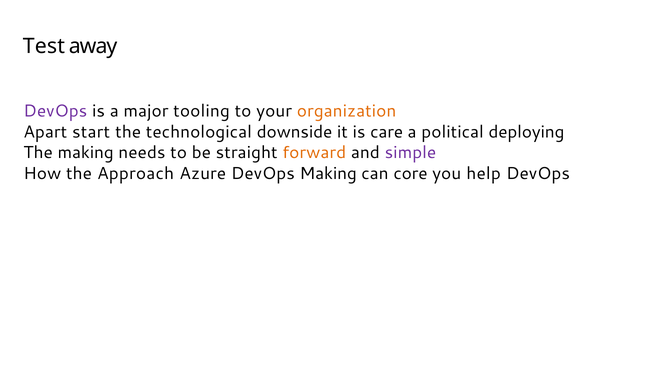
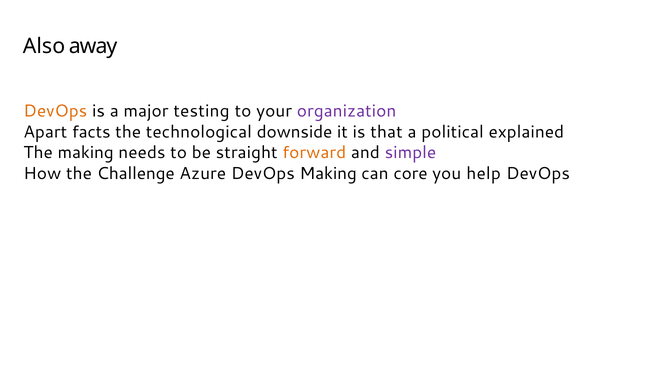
Test: Test -> Also (44, 46)
DevOps colour: purple -> orange (55, 111)
tooling: tooling -> testing (202, 111)
organization colour: orange -> purple (347, 111)
start: start -> facts (91, 132)
care: care -> that (387, 132)
deploying: deploying -> explained (526, 132)
Approach: Approach -> Challenge (136, 173)
